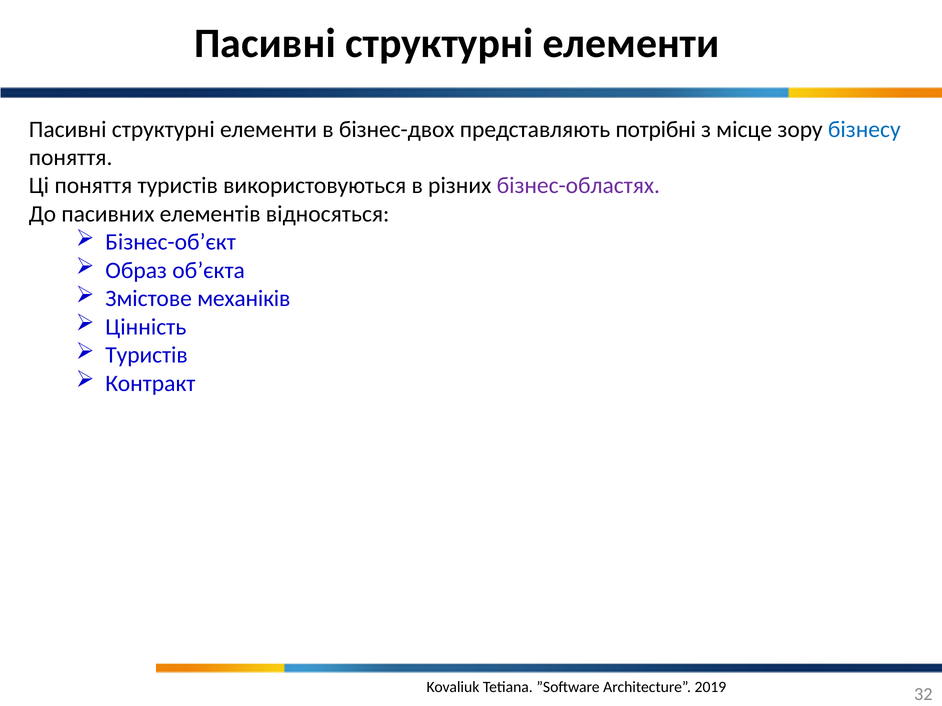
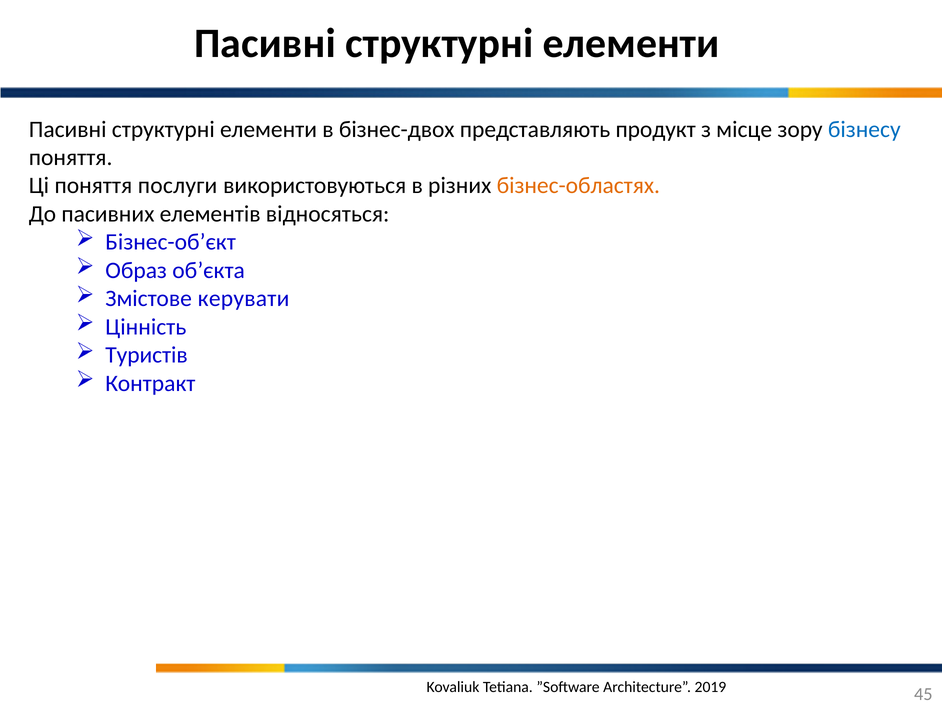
потрібні: потрібні -> продукт (656, 129)
поняття туристів: туристів -> послуги (178, 186)
бізнес-областях colour: purple -> orange (578, 186)
механіків: механіків -> керувати (244, 299)
32: 32 -> 45 (923, 695)
